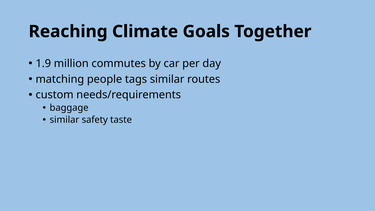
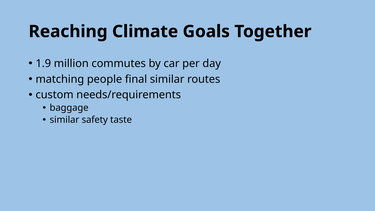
tags: tags -> final (136, 79)
